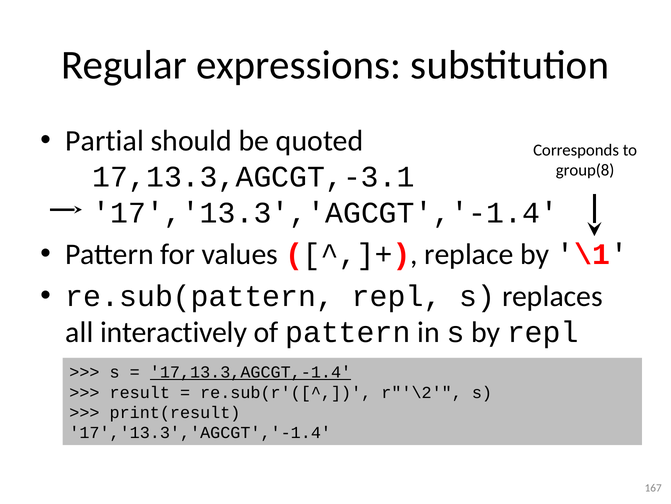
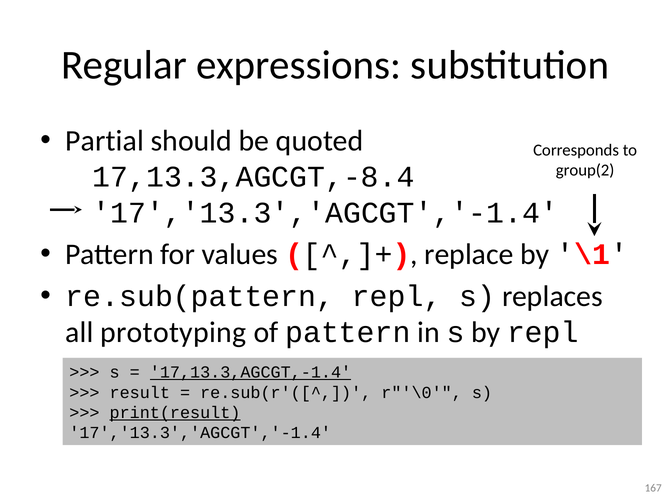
group(8: group(8 -> group(2 (585, 170)
17,13.3,AGCGT,-3.1: 17,13.3,AGCGT,-3.1 -> 17,13.3,AGCGT,-8.4 (254, 177)
interactively: interactively -> prototyping (173, 332)
r"'\2: r"'\2 -> r"'\0 (422, 392)
print(result underline: none -> present (175, 412)
